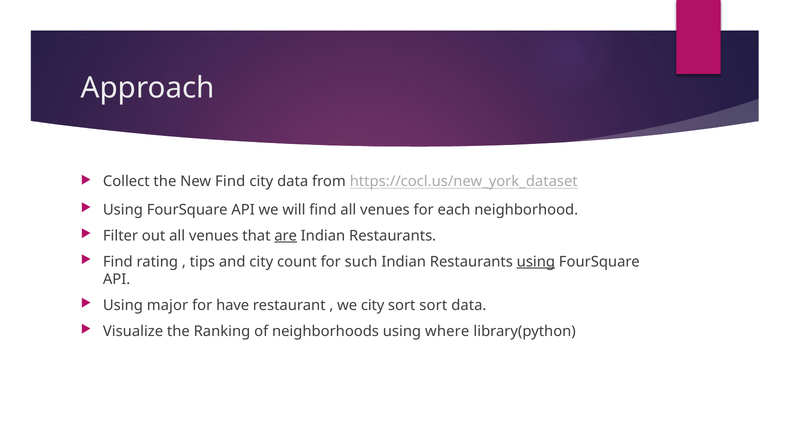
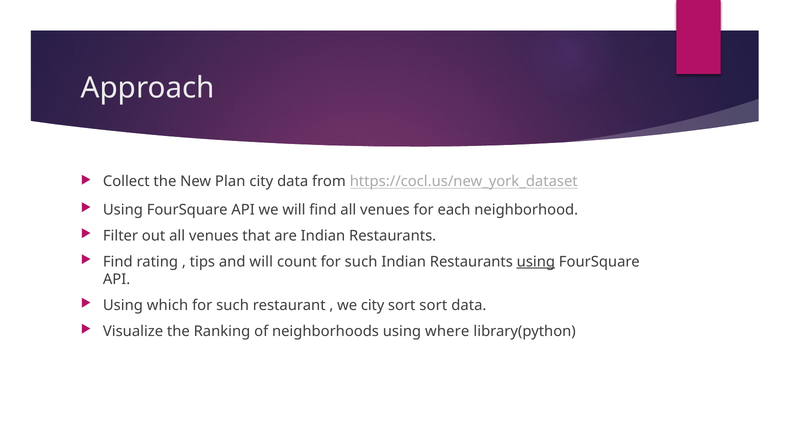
New Find: Find -> Plan (230, 182)
are underline: present -> none (286, 236)
and city: city -> will (261, 262)
major: major -> which (167, 306)
have: have -> such (233, 306)
